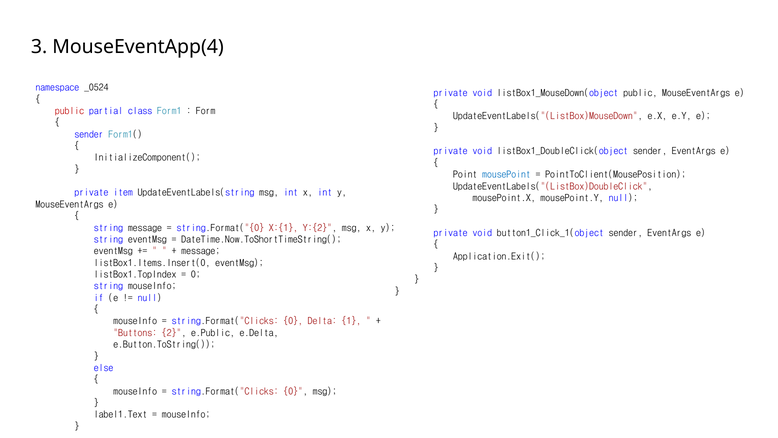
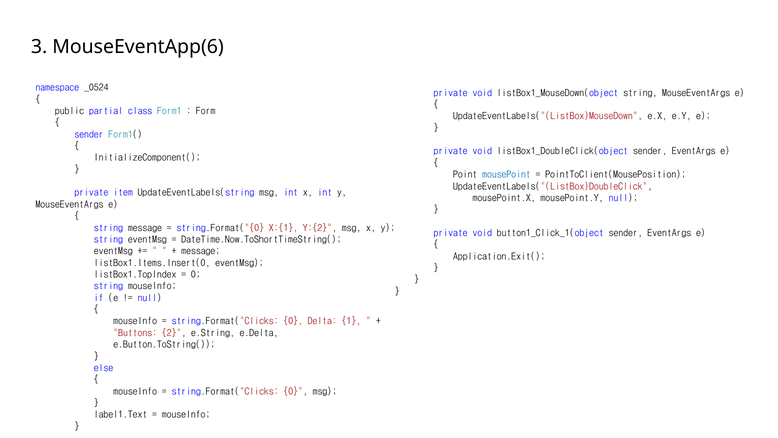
MouseEventApp(4: MouseEventApp(4 -> MouseEventApp(6 (138, 47)
listBox1_MouseDown(object public: public -> string (640, 93)
public colour: red -> black (70, 111)
e.Public: e.Public -> e.String (213, 333)
